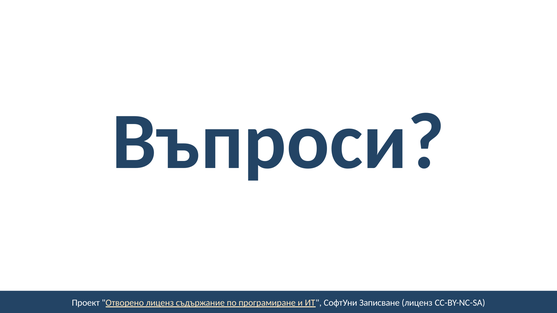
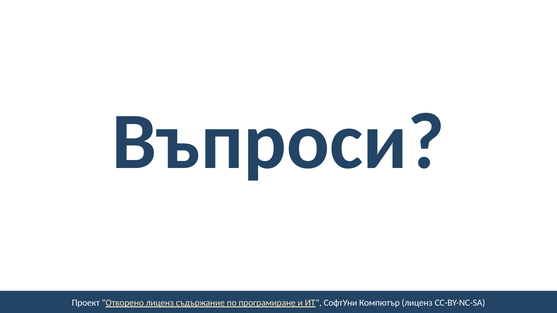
Записване: Записване -> Компютър (379, 303)
